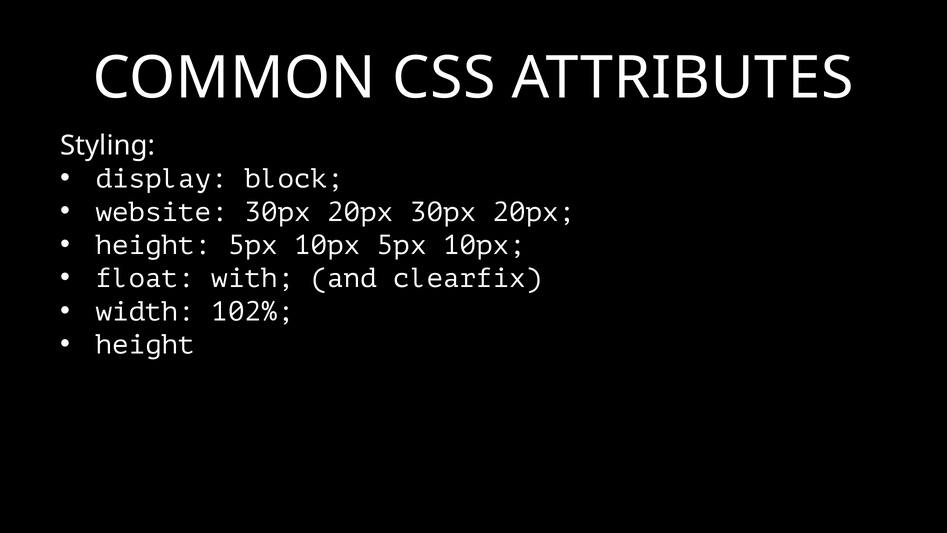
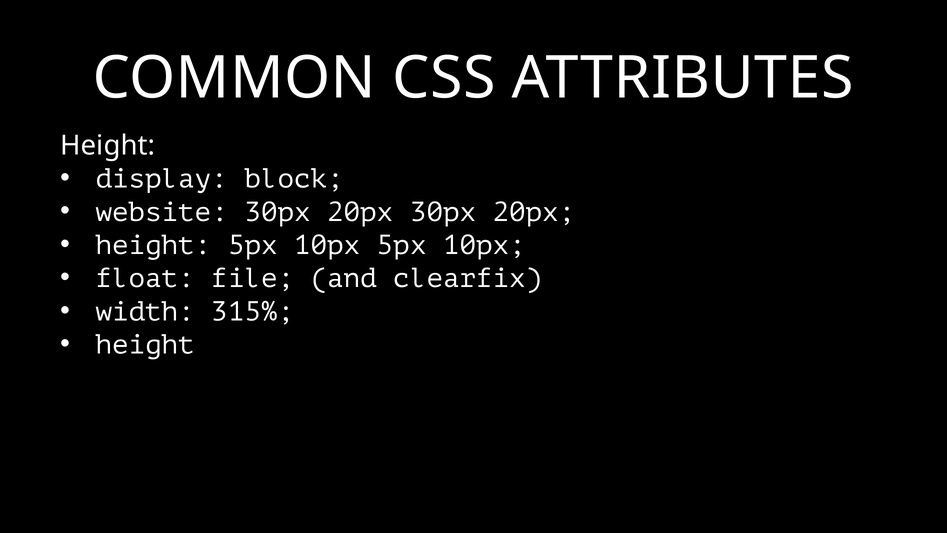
Styling: Styling -> Height (108, 145)
with: with -> file (253, 278)
102%: 102% -> 315% (253, 311)
